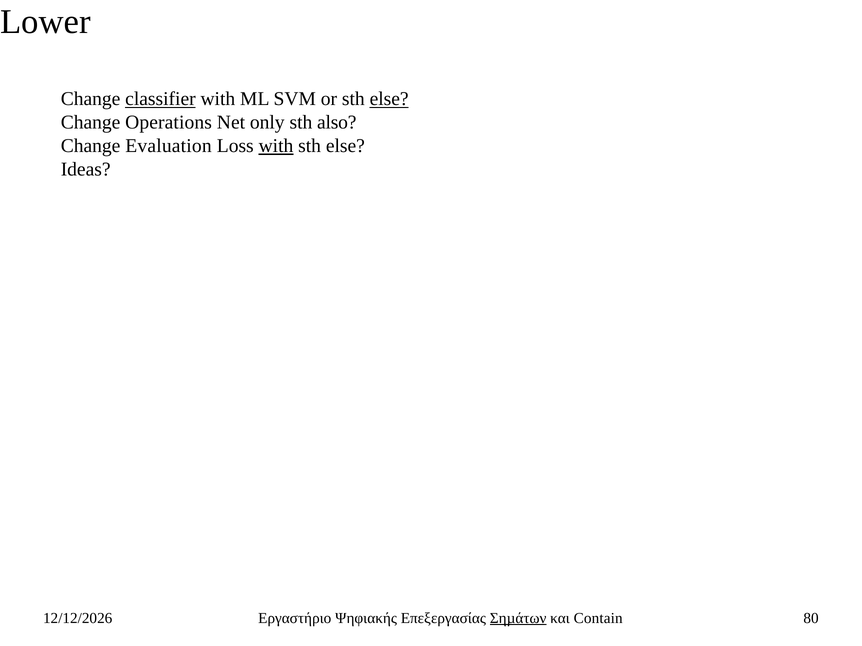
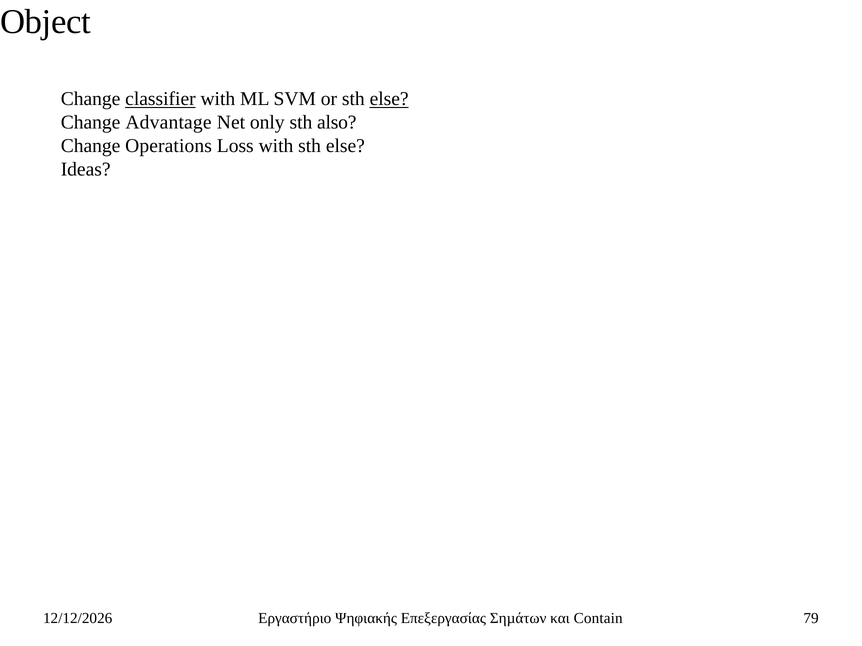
Lower: Lower -> Object (45, 22)
Operations: Operations -> Advantage (169, 123)
Evaluation: Evaluation -> Operations (169, 146)
with underline: present -> none (276, 146)
Σηµάτων underline: present -> none (518, 618)
80: 80 -> 79 (811, 618)
